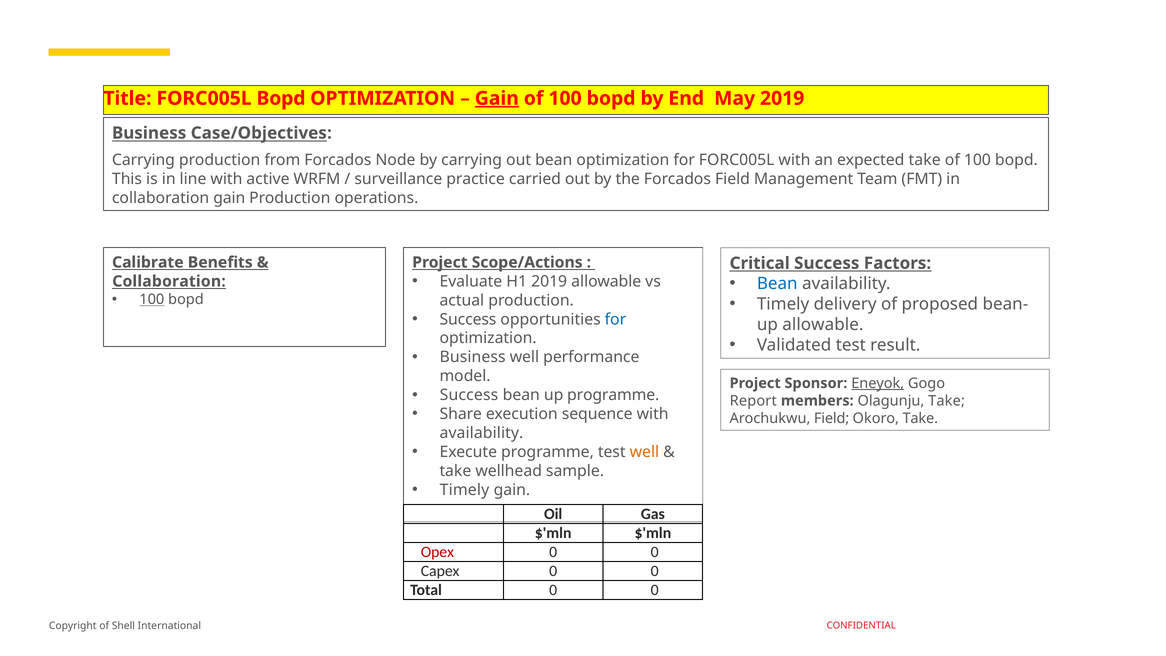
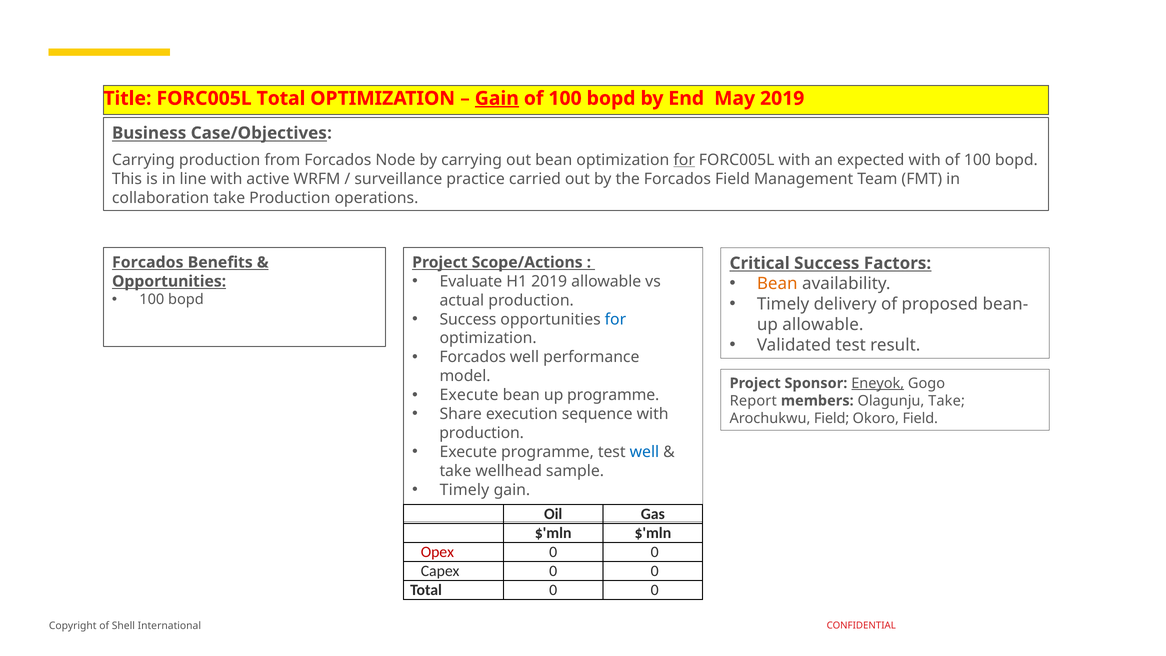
FORC005L Bopd: Bopd -> Total (281, 98)
for underline: none -> present (684, 160)
expected take: take -> with (925, 160)
collaboration gain: gain -> take (229, 198)
Calibrate: Calibrate -> Forcados (148, 262)
Bean colour: blue -> orange (777, 284)
Collaboration: Collaboration -> Opportunities (169, 281)
100 underline: present -> none (152, 299)
Business: Business -> Forcados (473, 357)
Success: Success -> Execute (469, 395)
Okoro Take: Take -> Field (920, 418)
availability: availability -> production (482, 433)
well colour: orange -> blue (644, 452)
